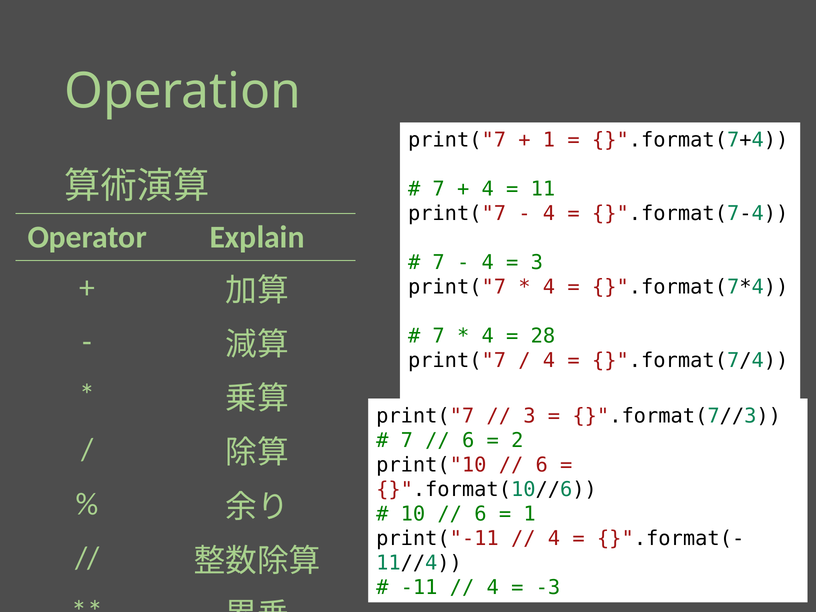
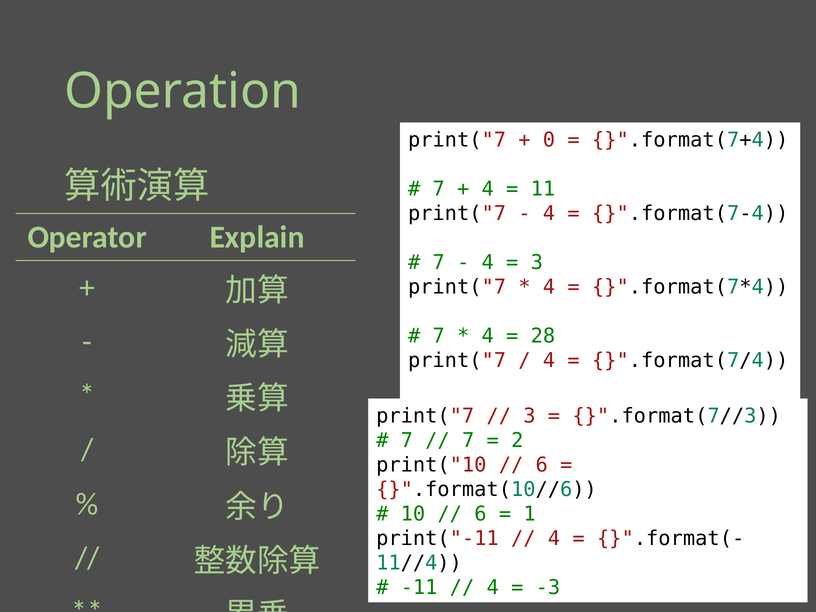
1: 1 -> 0 (549, 140)
6: 6 -> 7 (468, 441)
